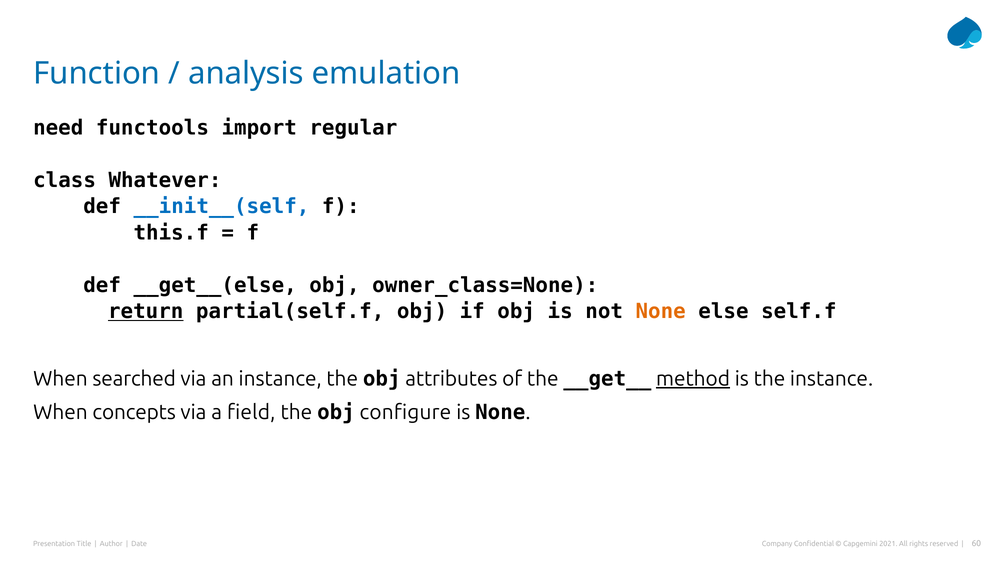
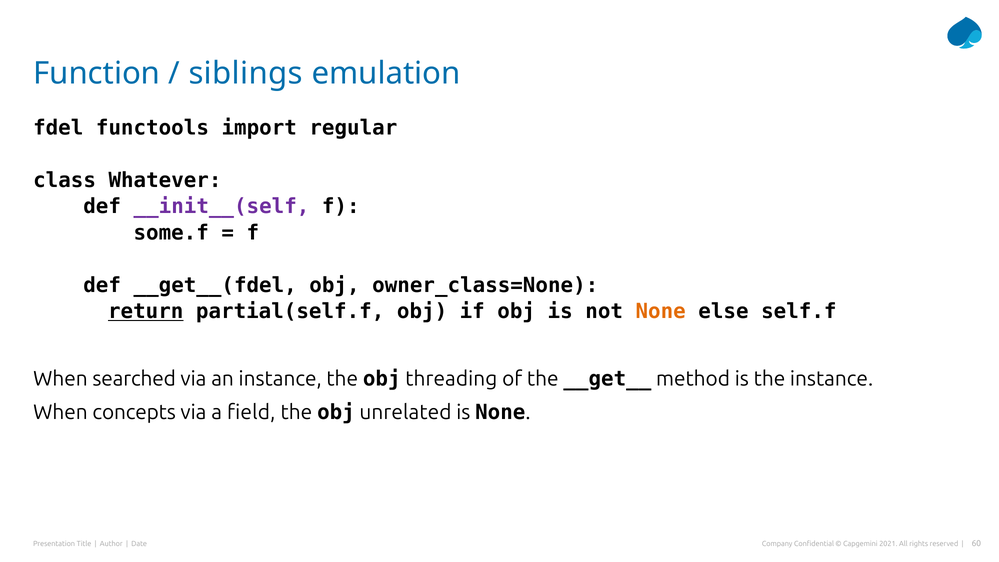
analysis: analysis -> siblings (246, 73)
need: need -> fdel (58, 128)
__init__(self colour: blue -> purple (221, 206)
this.f: this.f -> some.f (171, 233)
__get__(else: __get__(else -> __get__(fdel (215, 285)
attributes: attributes -> threading (451, 379)
method underline: present -> none (693, 379)
configure: configure -> unrelated (405, 413)
